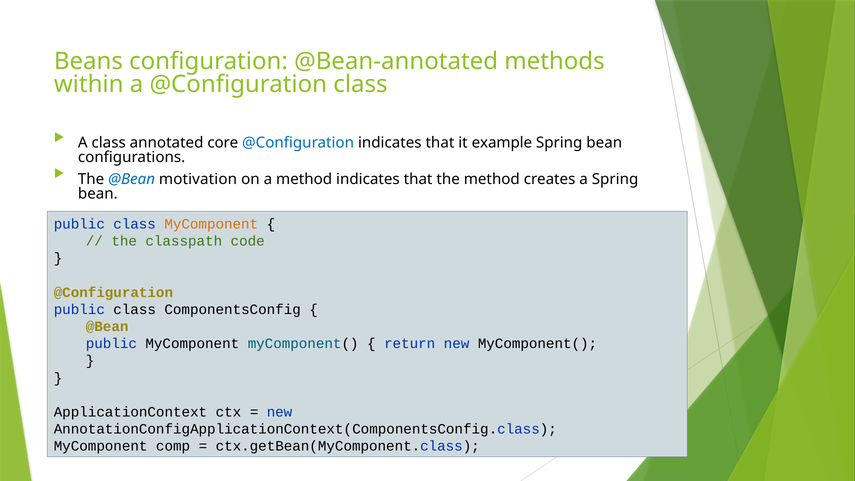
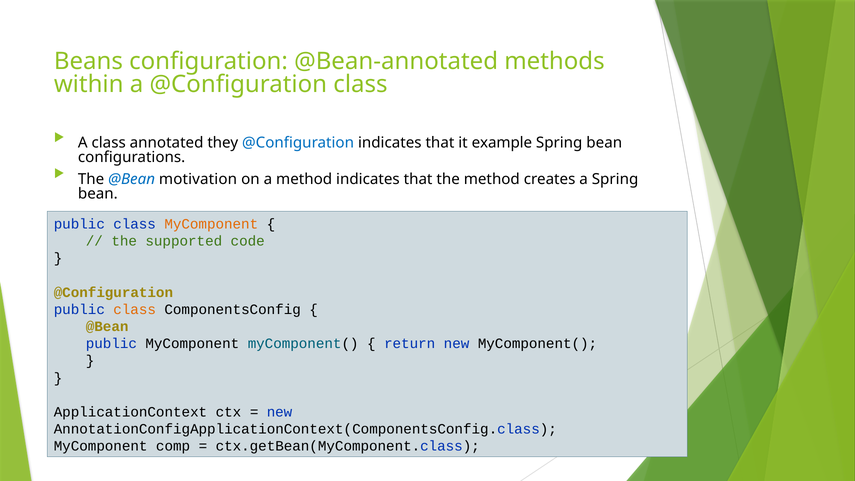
core: core -> they (223, 143)
classpath: classpath -> supported (184, 241)
class colour: black -> orange (135, 309)
